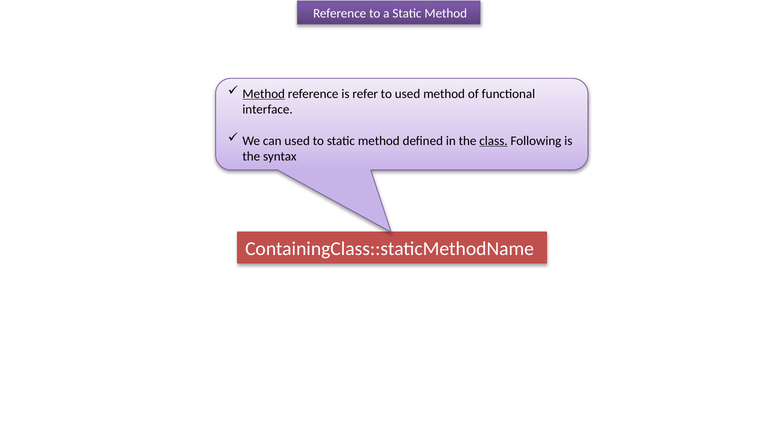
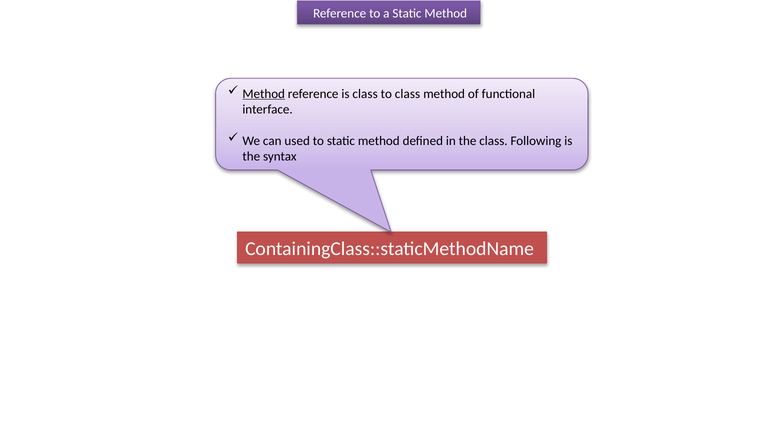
is refer: refer -> class (365, 94)
to used: used -> class (408, 94)
class underline: present -> none (494, 141)
